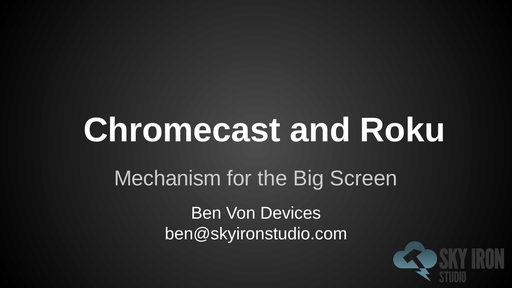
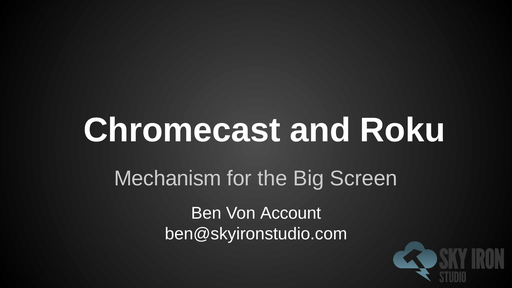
Devices: Devices -> Account (291, 213)
